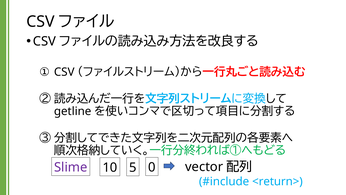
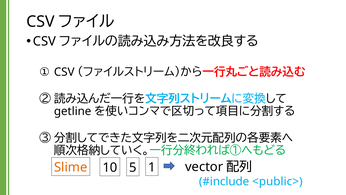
Slime colour: purple -> orange (71, 167)
0: 0 -> 1 (152, 167)
<return>: <return> -> <public> (277, 181)
